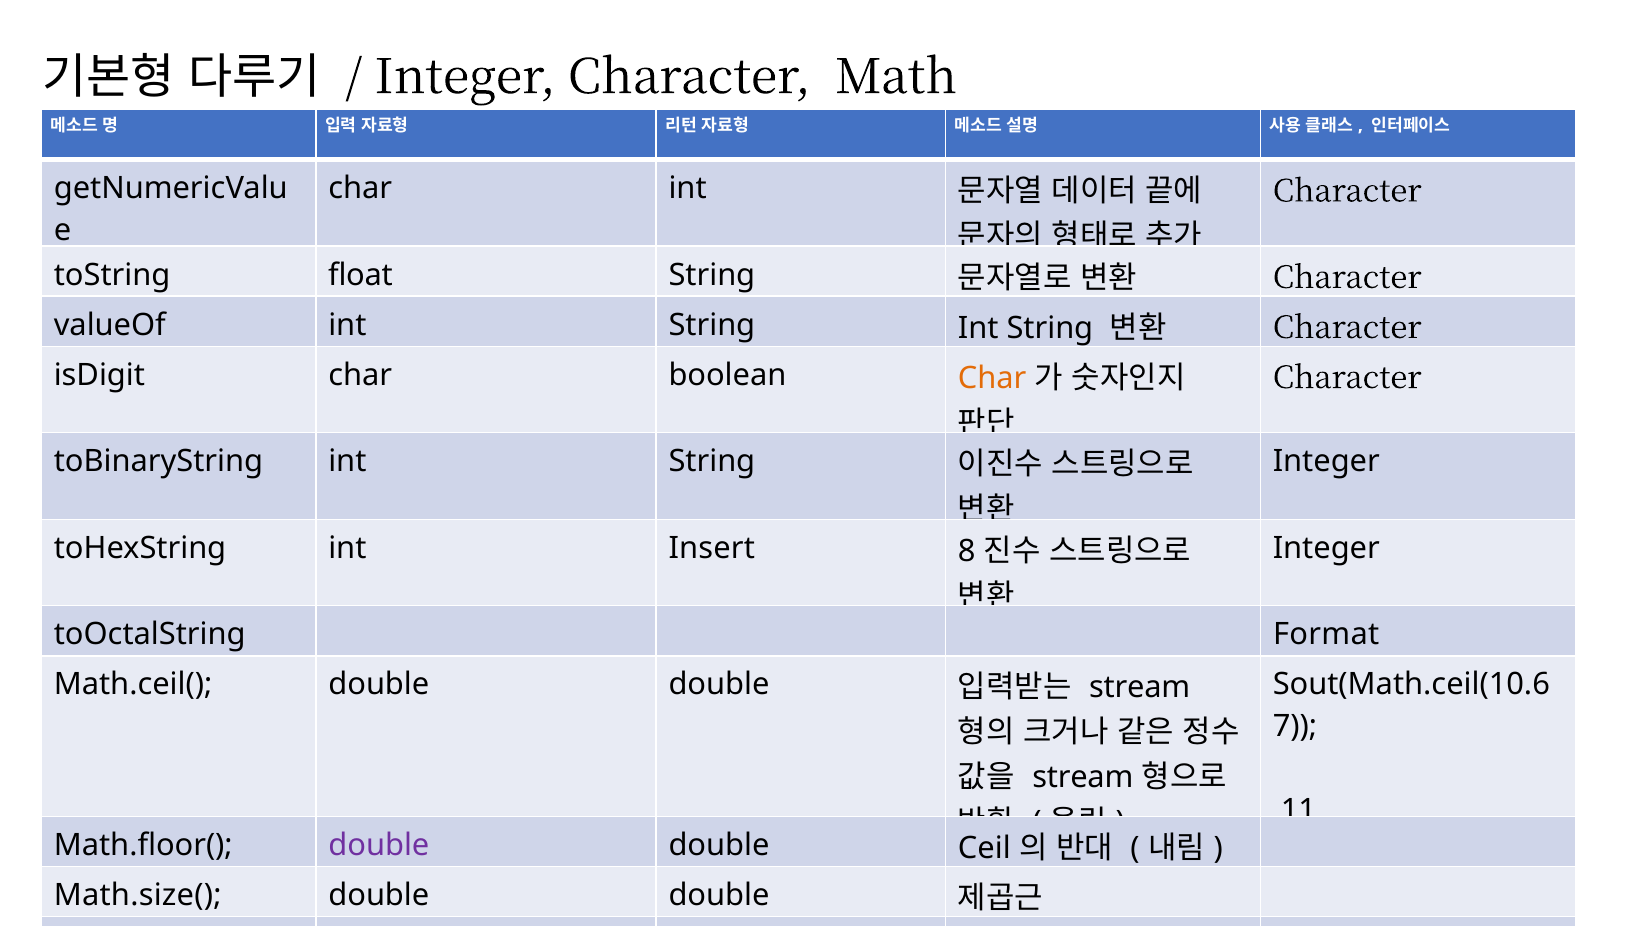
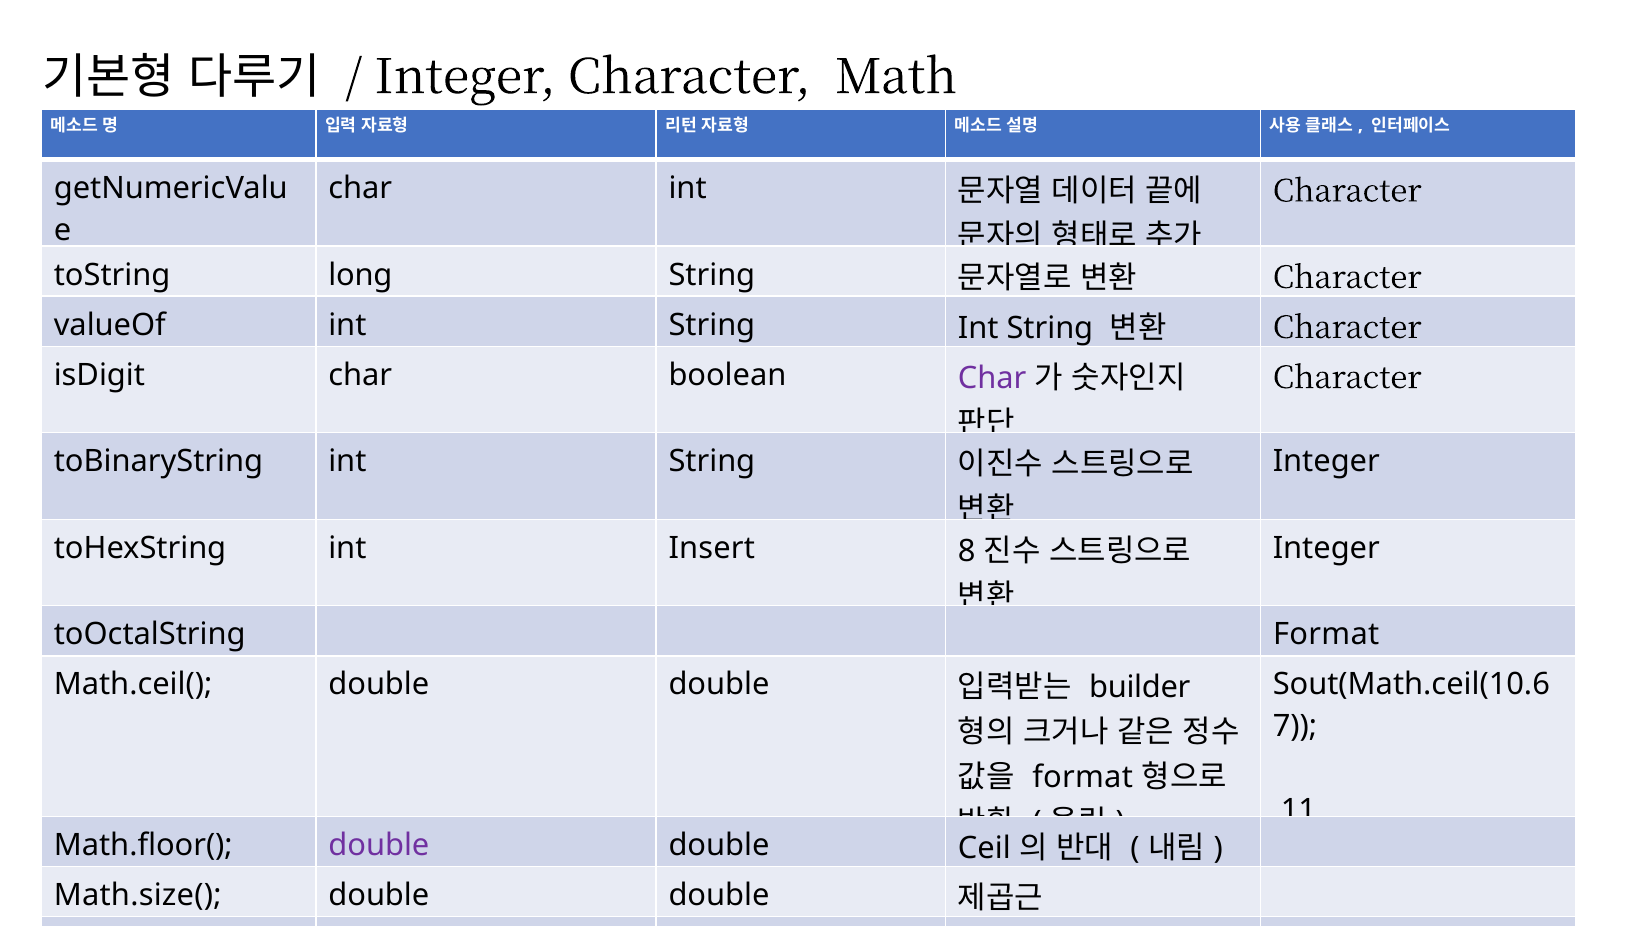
toString float: float -> long (360, 275)
Char colour: orange -> purple (992, 378)
stream: stream -> builder (1140, 687)
stream: stream -> format (1083, 777)
